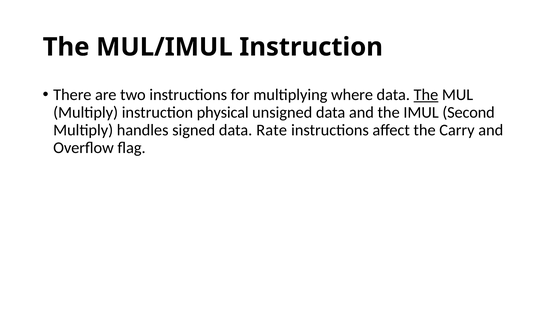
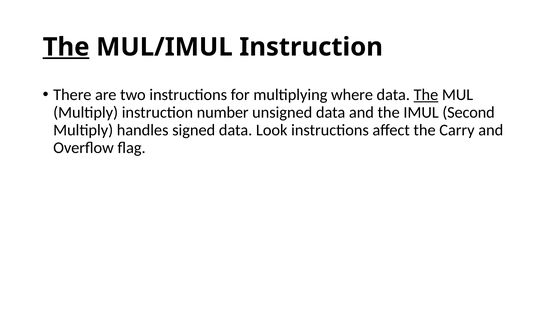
The underline: none -> present (66, 47)
physical: physical -> number (223, 112)
Rate: Rate -> Look (272, 130)
